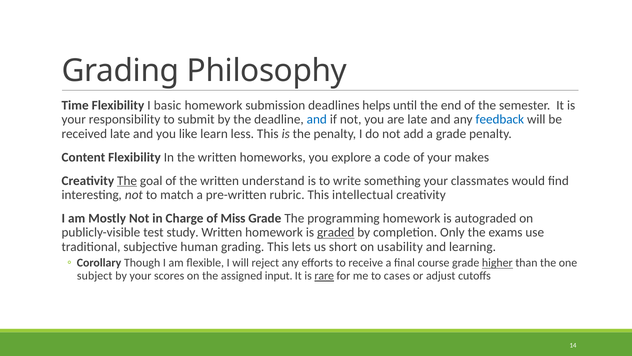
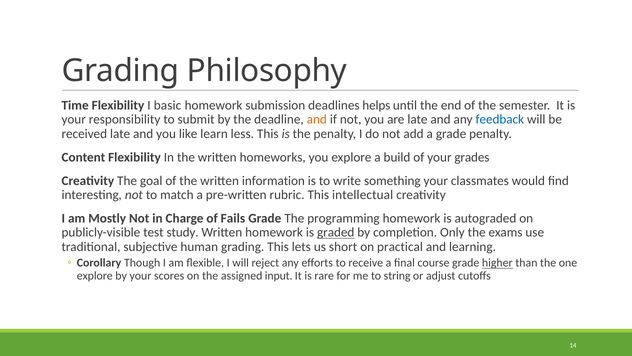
and colour: blue -> orange (317, 119)
code: code -> build (397, 157)
makes: makes -> grades (472, 157)
The underline: present -> none (127, 180)
understand: understand -> information (273, 180)
Miss: Miss -> Fails (233, 218)
usability: usability -> practical (400, 246)
subject: subject -> explore (95, 275)
rare underline: present -> none (324, 275)
cases: cases -> string (397, 275)
